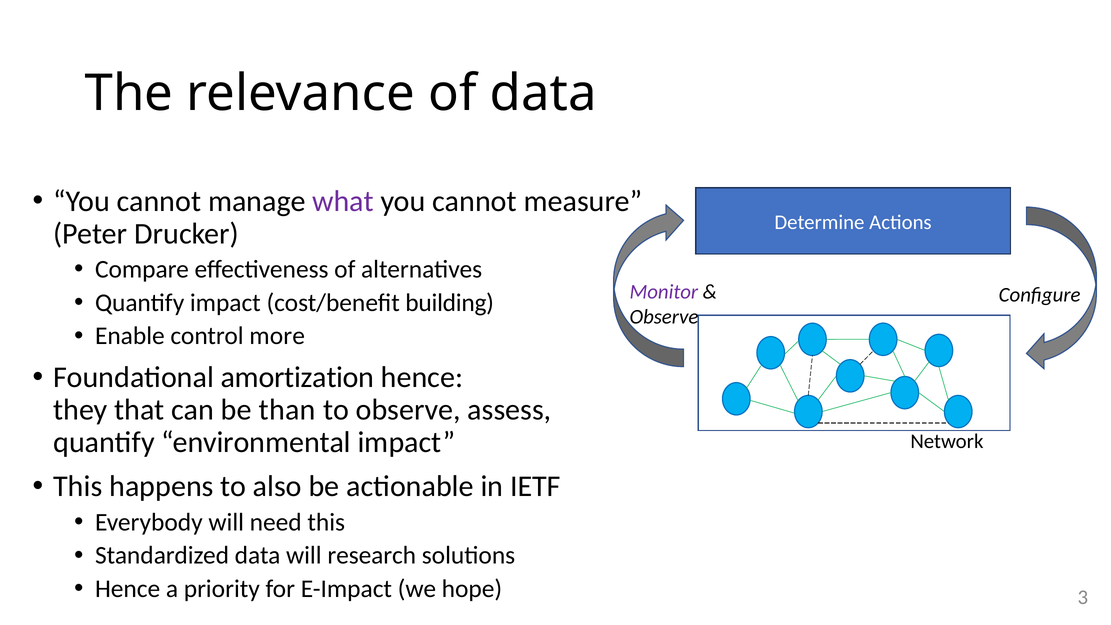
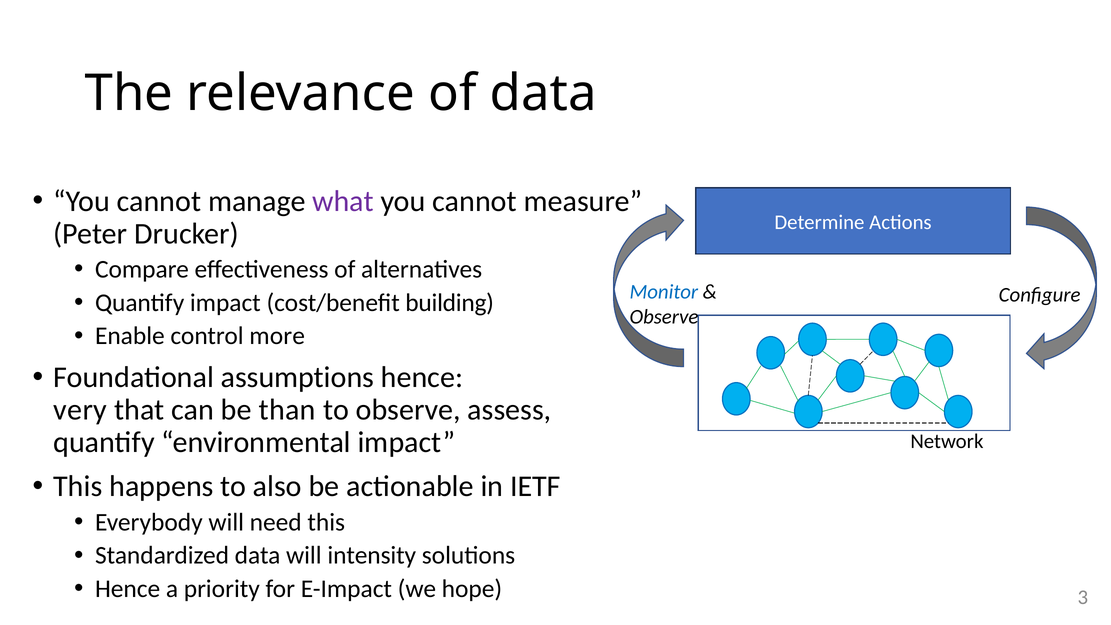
Monitor colour: purple -> blue (664, 292)
amortization: amortization -> assumptions (297, 377)
they: they -> very (80, 410)
research: research -> intensity (372, 555)
